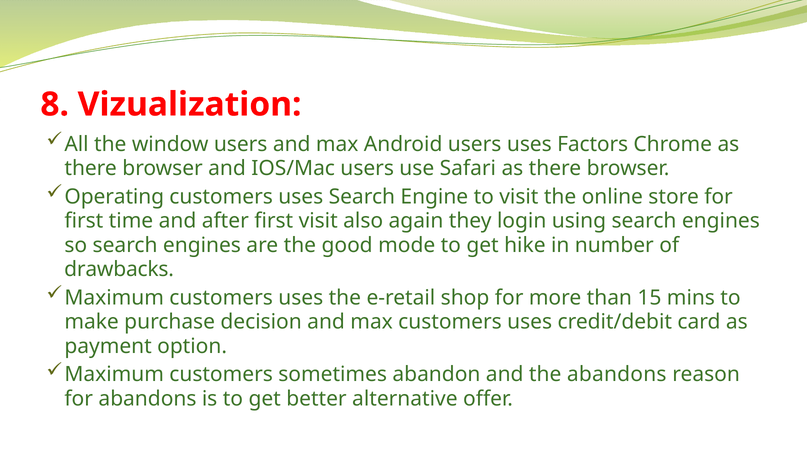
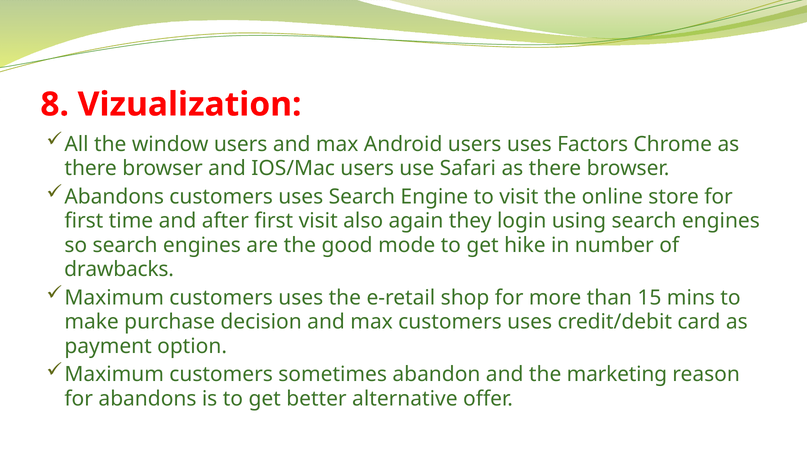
Operating: Operating -> Abandons (114, 197)
the abandons: abandons -> marketing (617, 374)
